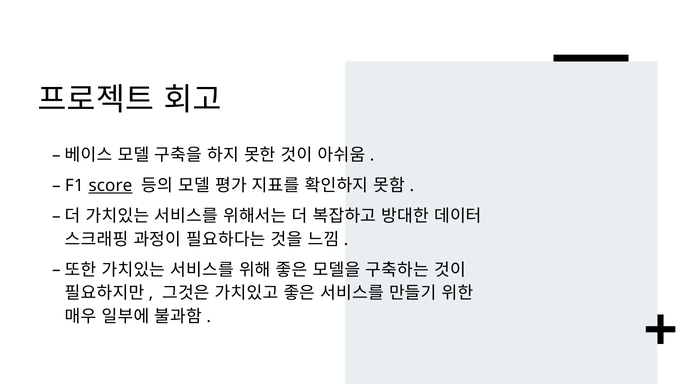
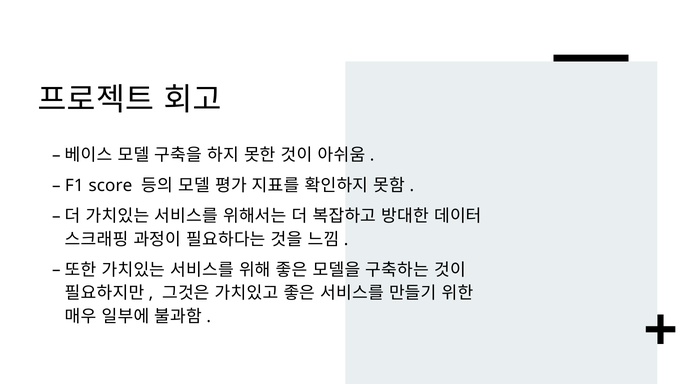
score underline: present -> none (110, 186)
